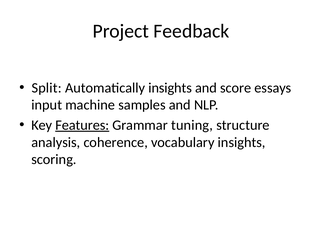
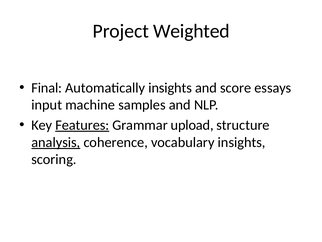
Feedback: Feedback -> Weighted (191, 31)
Split: Split -> Final (47, 88)
tuning: tuning -> upload (192, 125)
analysis underline: none -> present (56, 142)
